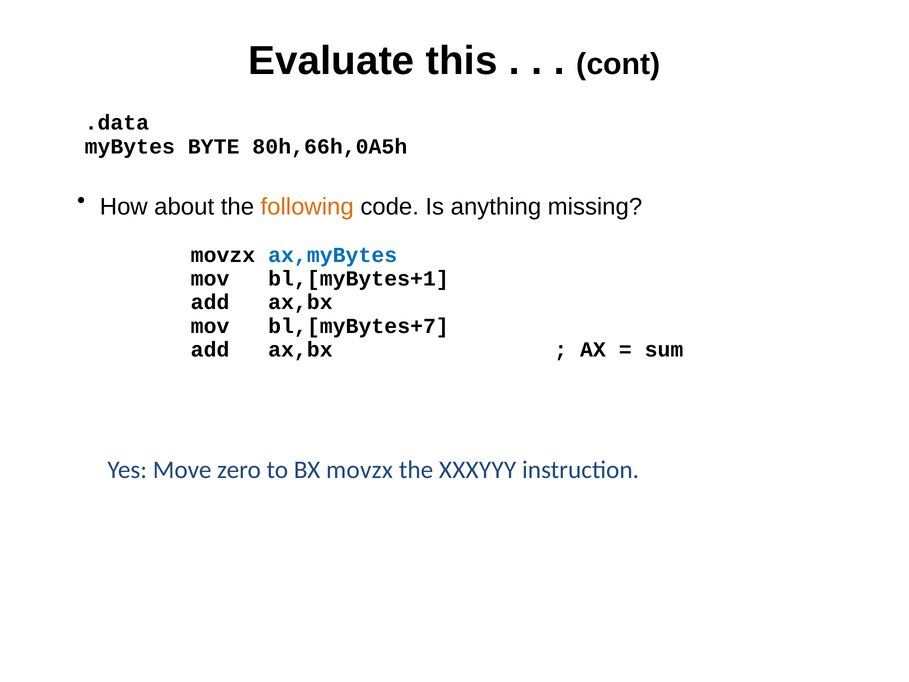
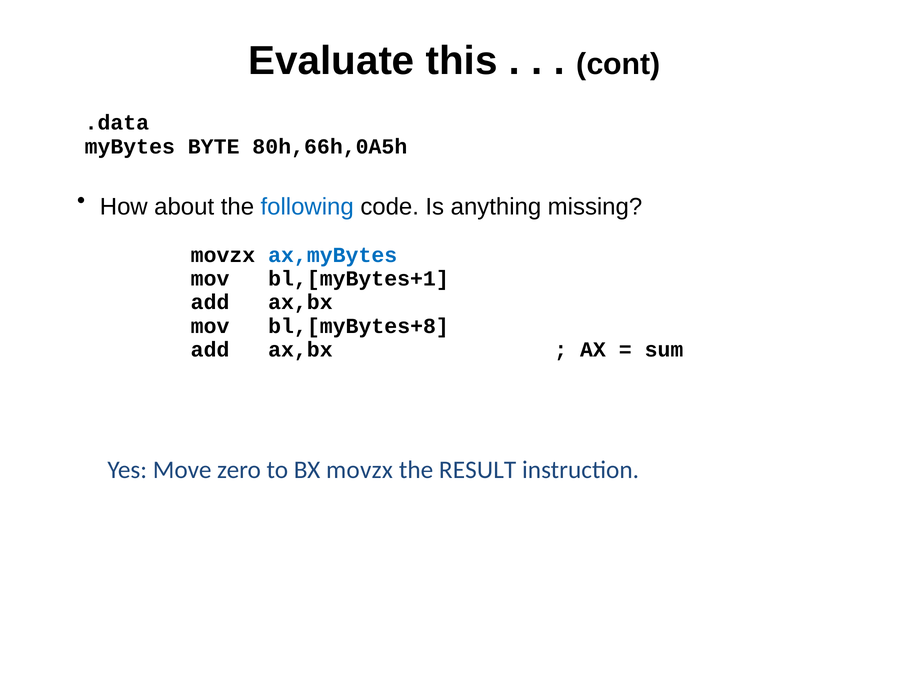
following colour: orange -> blue (307, 207)
bl,[myBytes+7: bl,[myBytes+7 -> bl,[myBytes+8 (359, 326)
XXXYYY: XXXYYY -> RESULT (478, 470)
